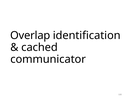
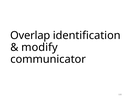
cached: cached -> modify (39, 47)
